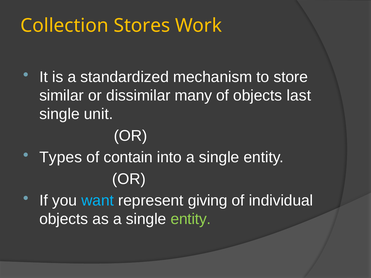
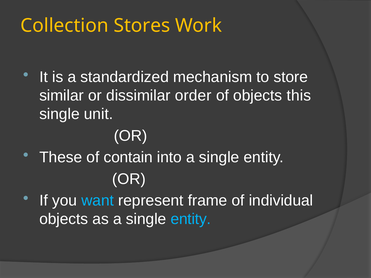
many: many -> order (193, 96)
last: last -> this (299, 96)
Types: Types -> These (61, 157)
giving: giving -> frame (208, 201)
entity colour: light green -> light blue (191, 219)
